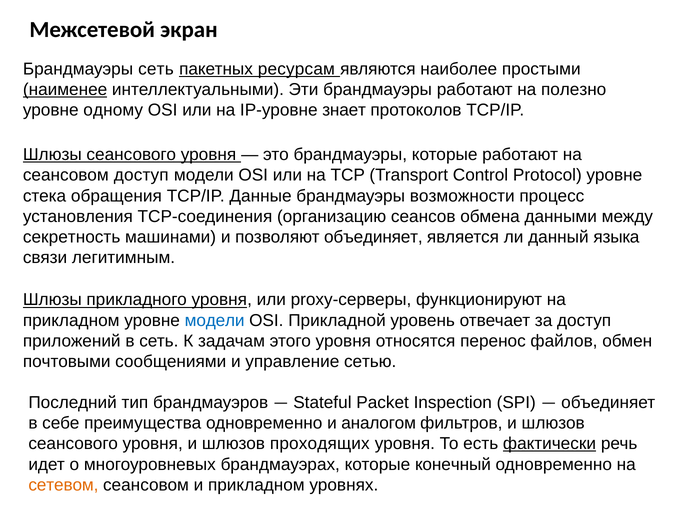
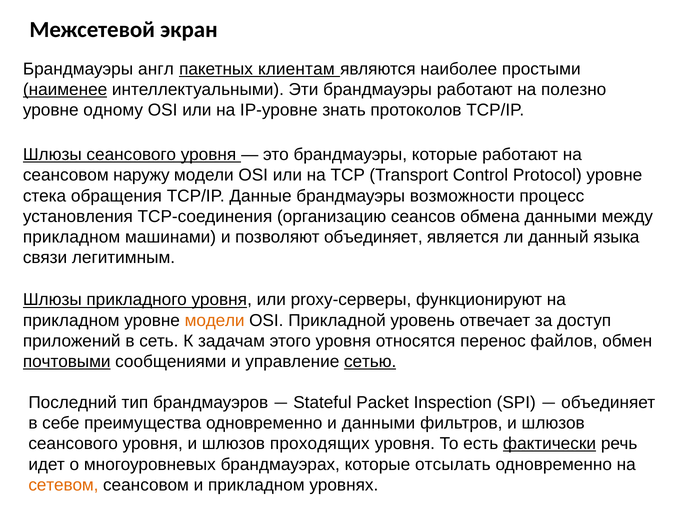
Брандмауэры сеть: сеть -> англ (156, 69)
ресурсам: ресурсам -> клиентам (296, 69)
знает: знает -> знать (344, 110)
сеансовом доступ: доступ -> наружу (141, 175)
секретность: секретность -> прикладном (72, 237)
модели colour: blue -> orange (215, 320)
почтовыми underline: none -> present (67, 362)
сетью underline: none -> present (370, 362)
и аналогом: аналогом -> данными (378, 423)
конечный: конечный -> отсылать (453, 464)
